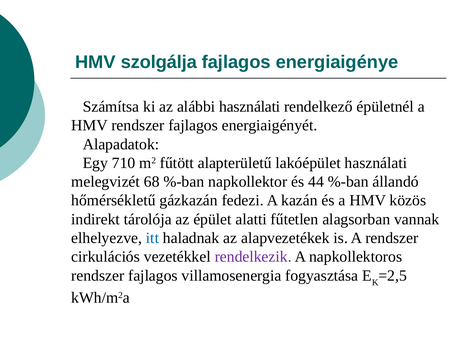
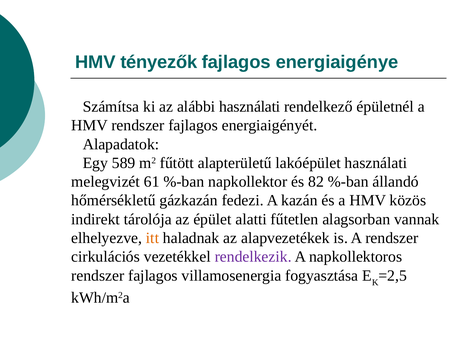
szolgálja: szolgálja -> tényezők (159, 62)
710: 710 -> 589 (124, 163)
68: 68 -> 61 (152, 182)
44: 44 -> 82 (316, 182)
itt colour: blue -> orange (152, 238)
